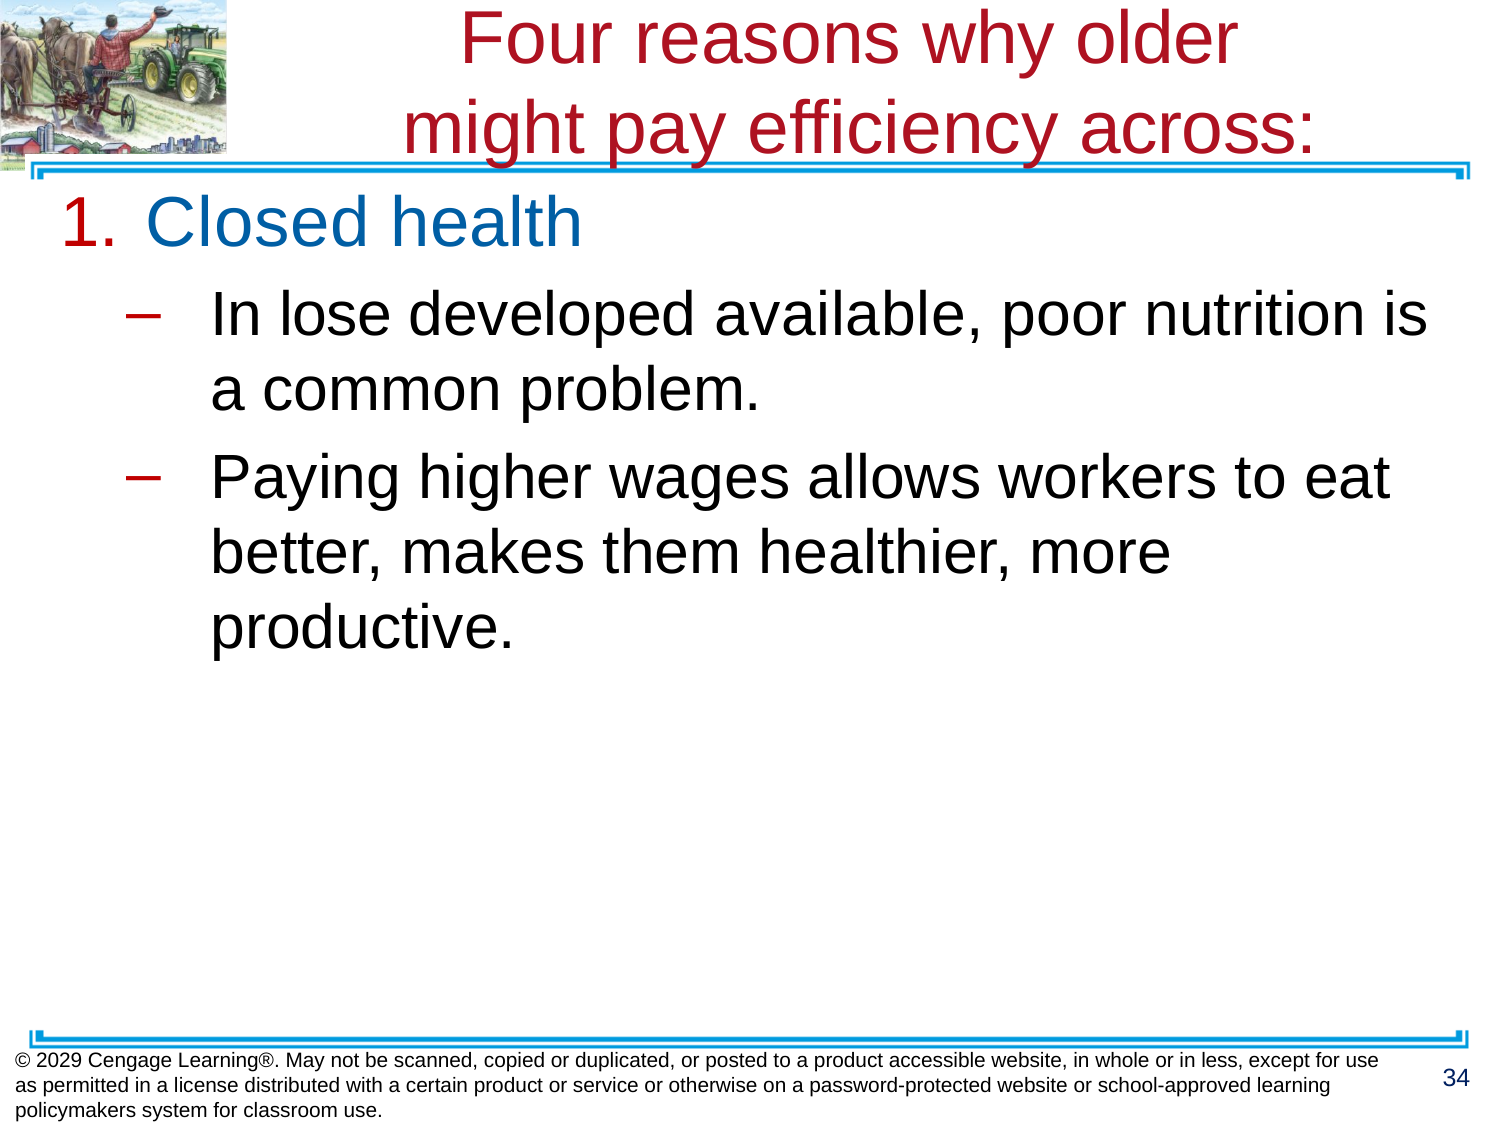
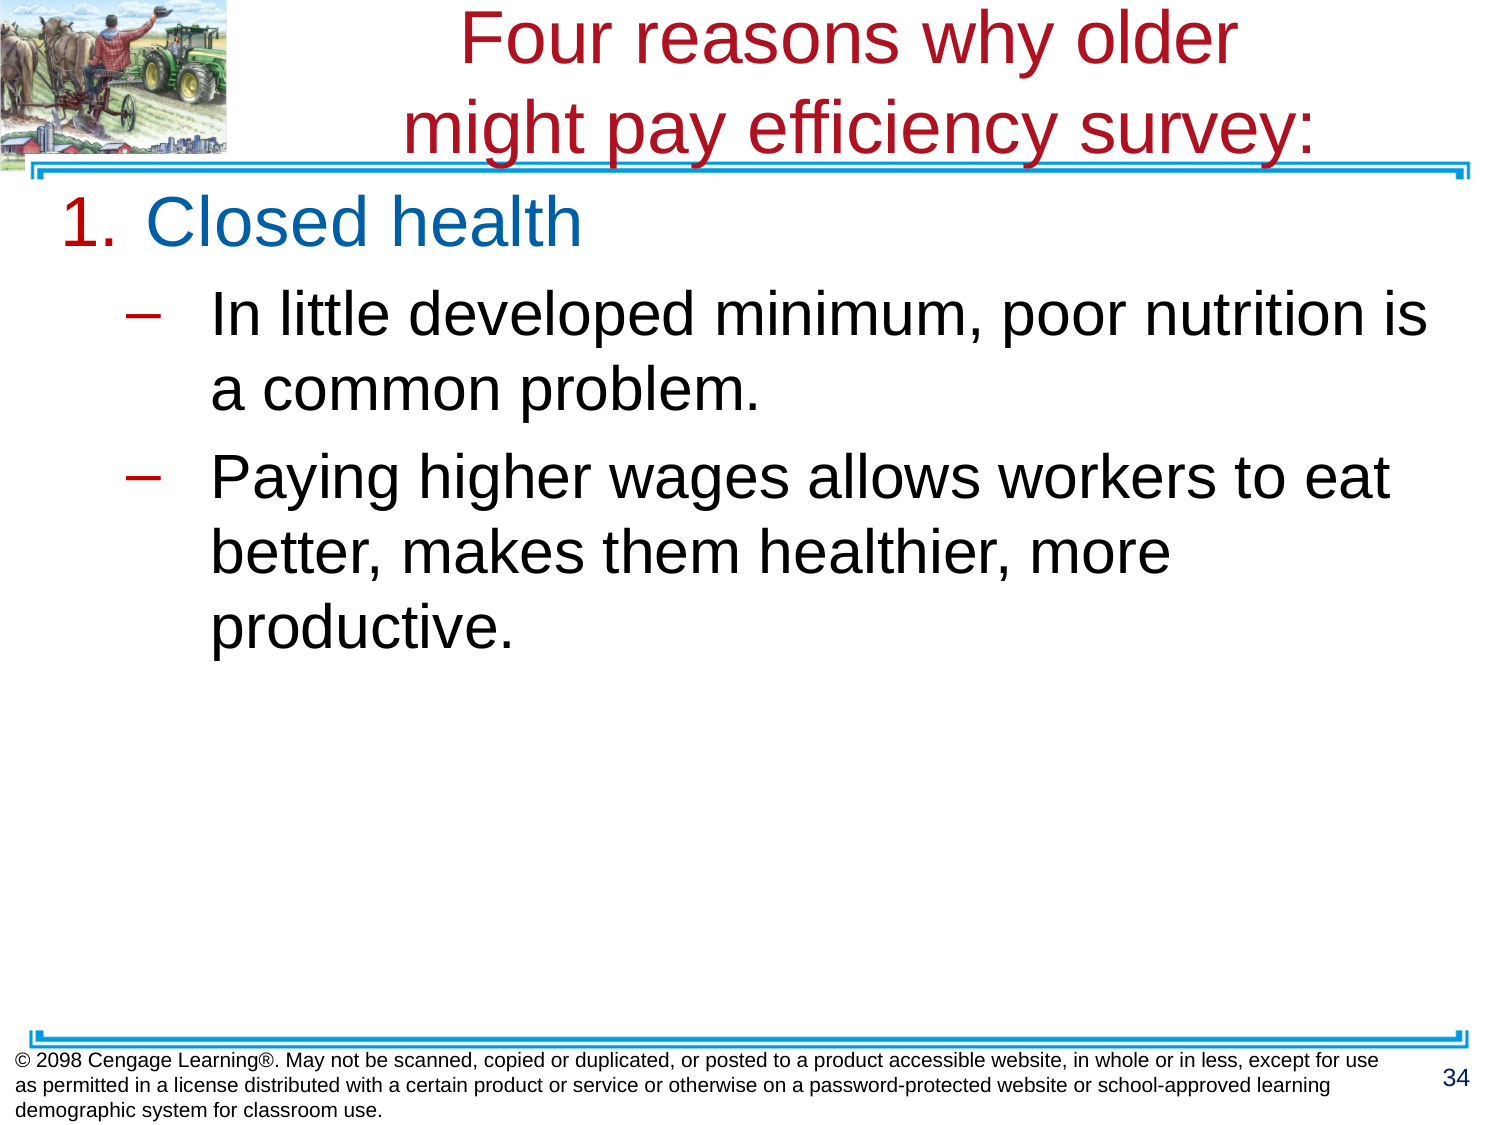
across: across -> survey (1199, 129)
lose: lose -> little (335, 315)
available: available -> minimum (849, 315)
2029: 2029 -> 2098 (59, 1060)
policymakers: policymakers -> demographic (76, 1111)
